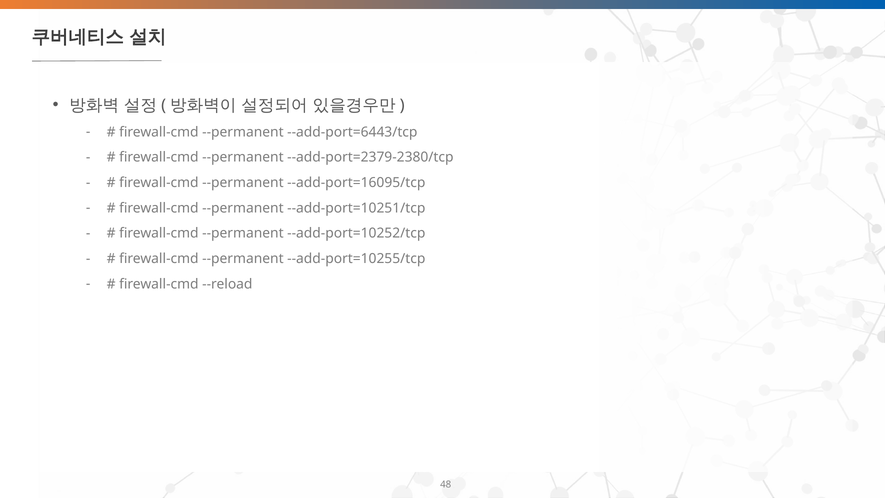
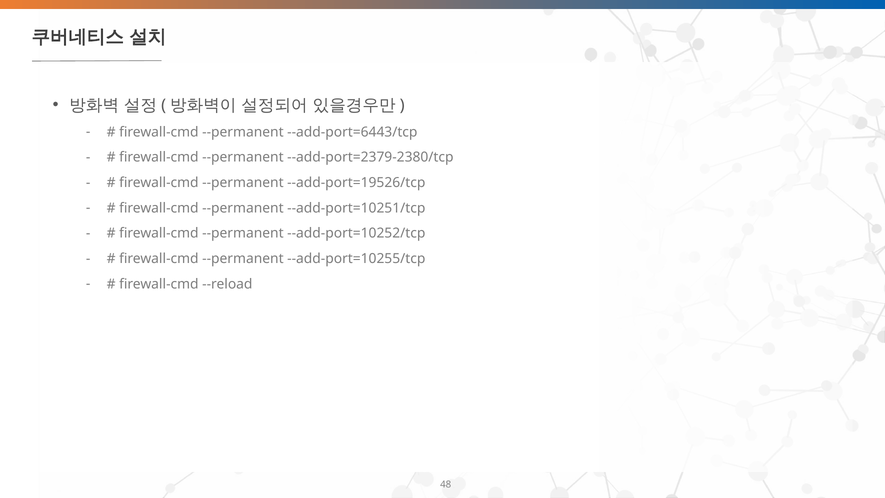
--add-port=16095/tcp: --add-port=16095/tcp -> --add-port=19526/tcp (356, 183)
